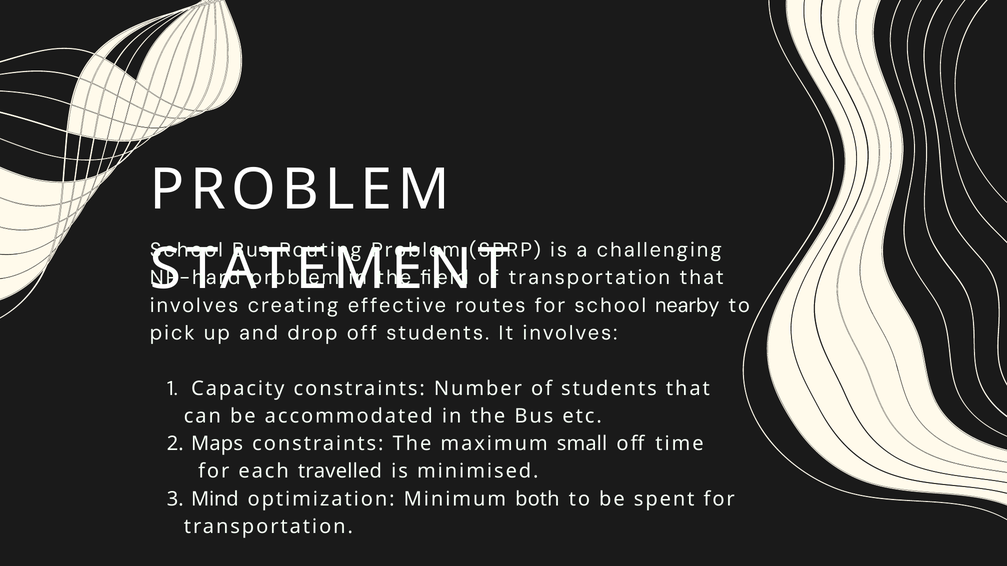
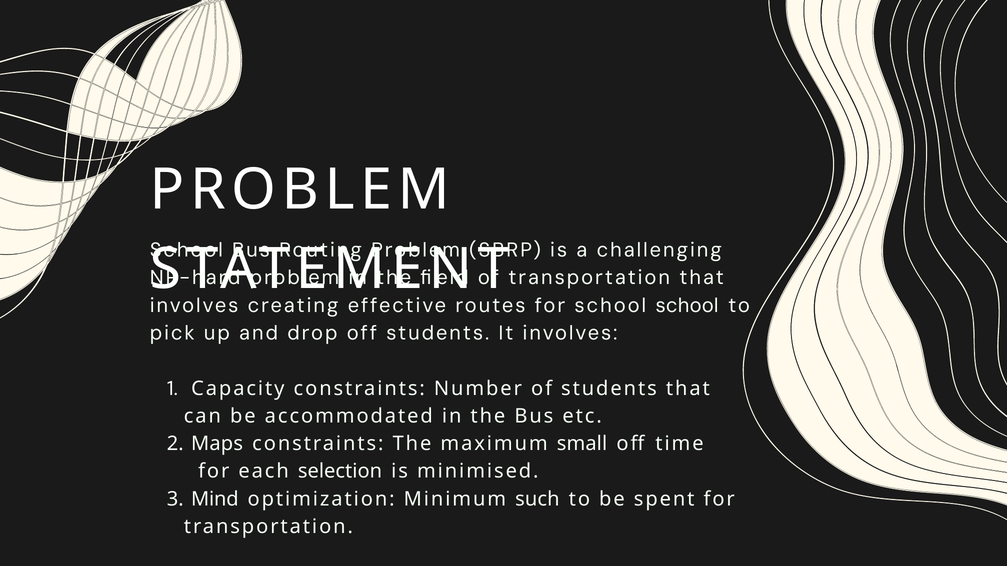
school nearby: nearby -> school (687, 306)
travelled: travelled -> selection (340, 472)
both: both -> such (537, 499)
